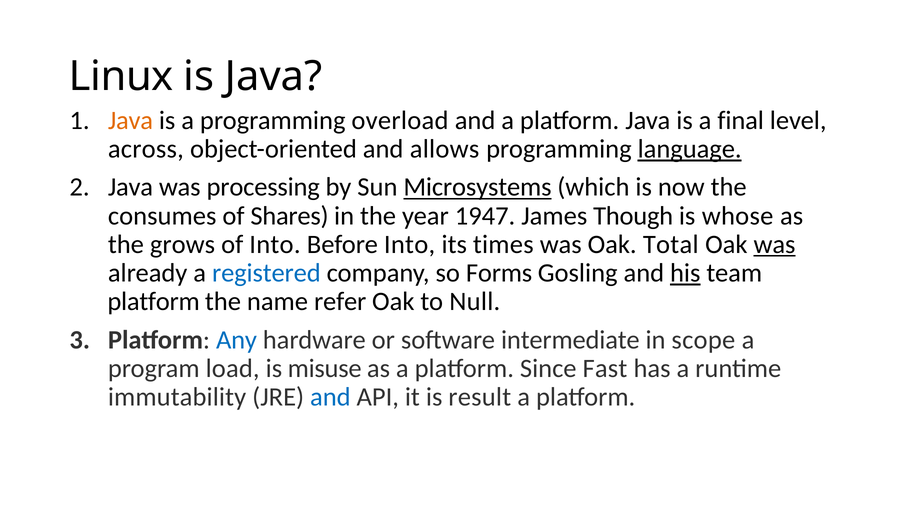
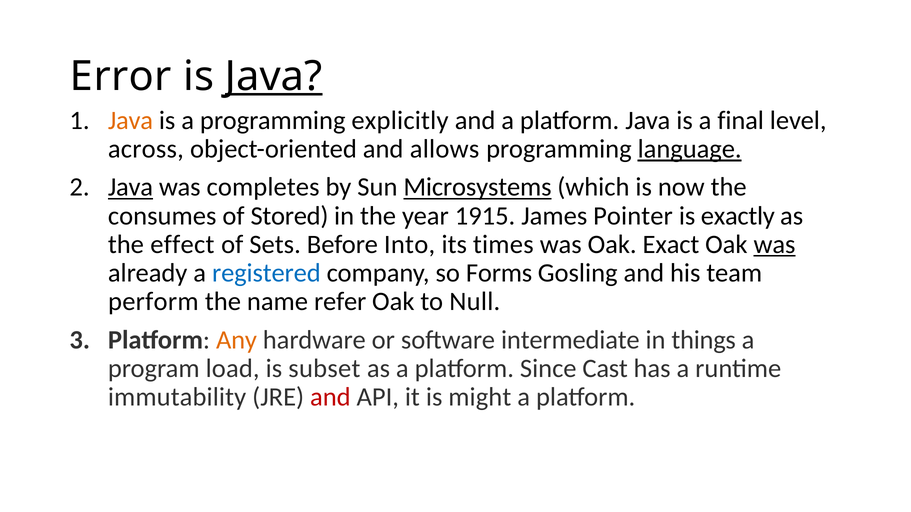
Linux: Linux -> Error (121, 77)
Java underline: none -> present (274, 77)
overload: overload -> explicitly (400, 121)
Java underline: none -> present (130, 187)
processing: processing -> completes (263, 187)
Shares: Shares -> Stored (289, 216)
1947: 1947 -> 1915 (485, 216)
Though: Though -> Pointer (633, 216)
whose: whose -> exactly (738, 216)
grows: grows -> effect (182, 245)
of Into: Into -> Sets (275, 245)
Total: Total -> Exact (671, 245)
his underline: present -> none (685, 273)
platform: platform -> perform (153, 302)
Any colour: blue -> orange (237, 340)
scope: scope -> things (704, 340)
misuse: misuse -> subset (324, 369)
Fast: Fast -> Cast (605, 369)
and colour: blue -> red (330, 397)
result: result -> might (480, 397)
